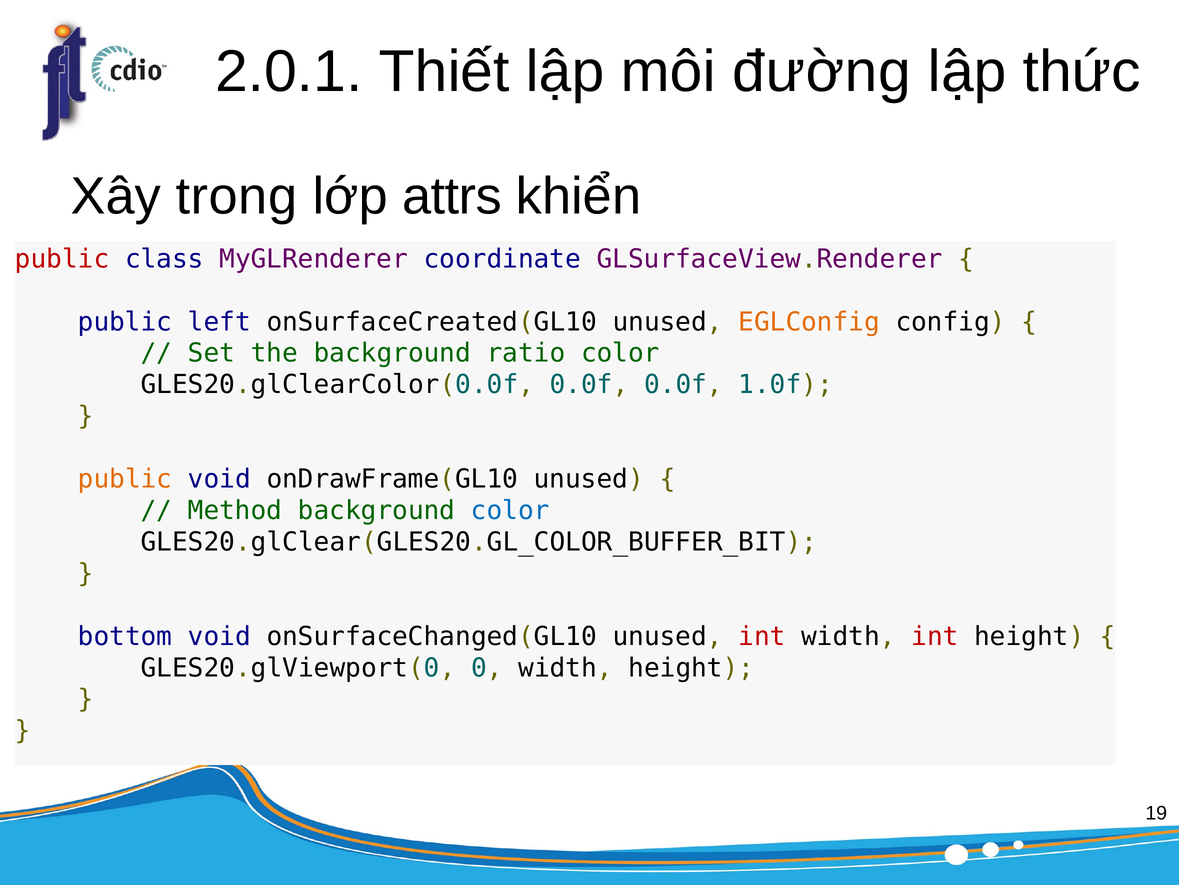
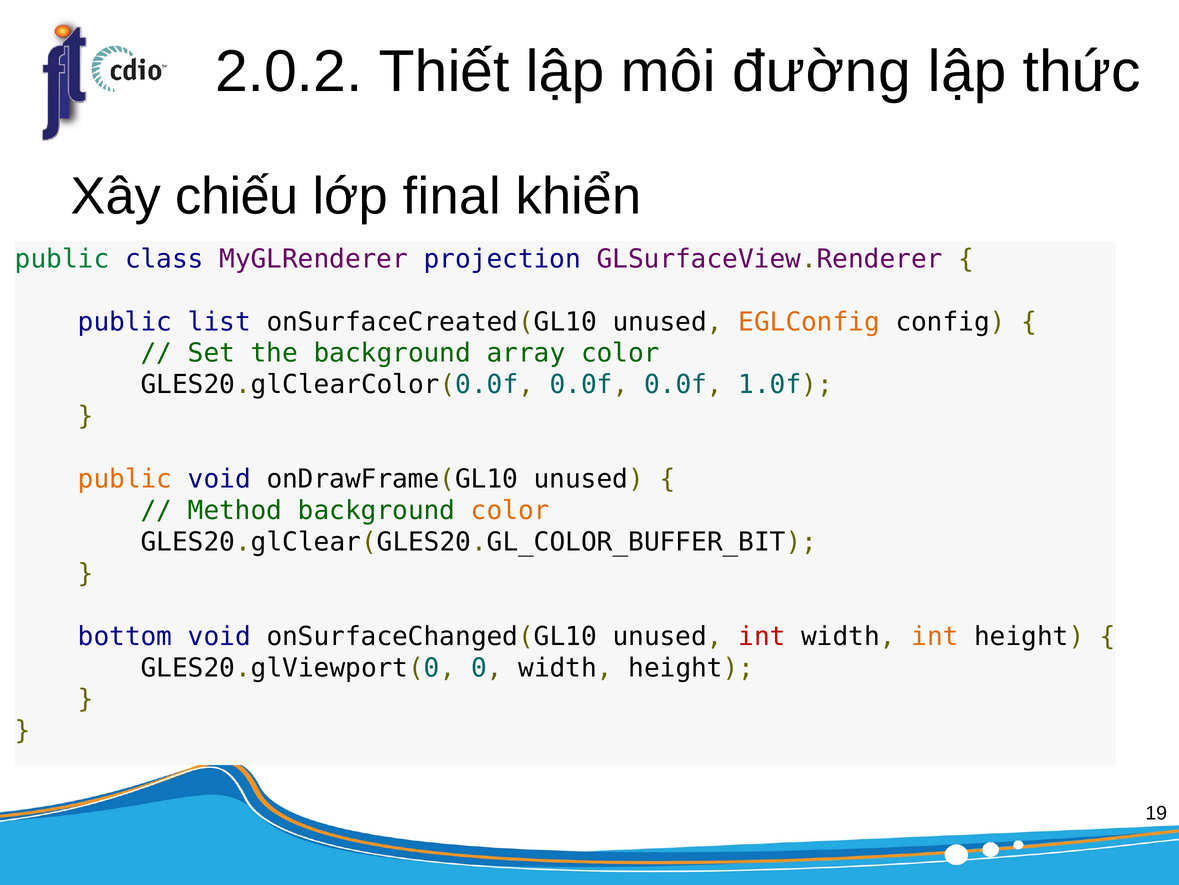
2.0.1: 2.0.1 -> 2.0.2 (289, 72)
trong: trong -> chiếu (237, 196)
attrs: attrs -> final (452, 196)
public colour: red -> green (62, 259)
coordinate: coordinate -> projection (502, 259)
left: left -> list (219, 322)
ratio: ratio -> array (526, 353)
color colour: blue -> orange (510, 510)
int colour: red -> orange (935, 636)
